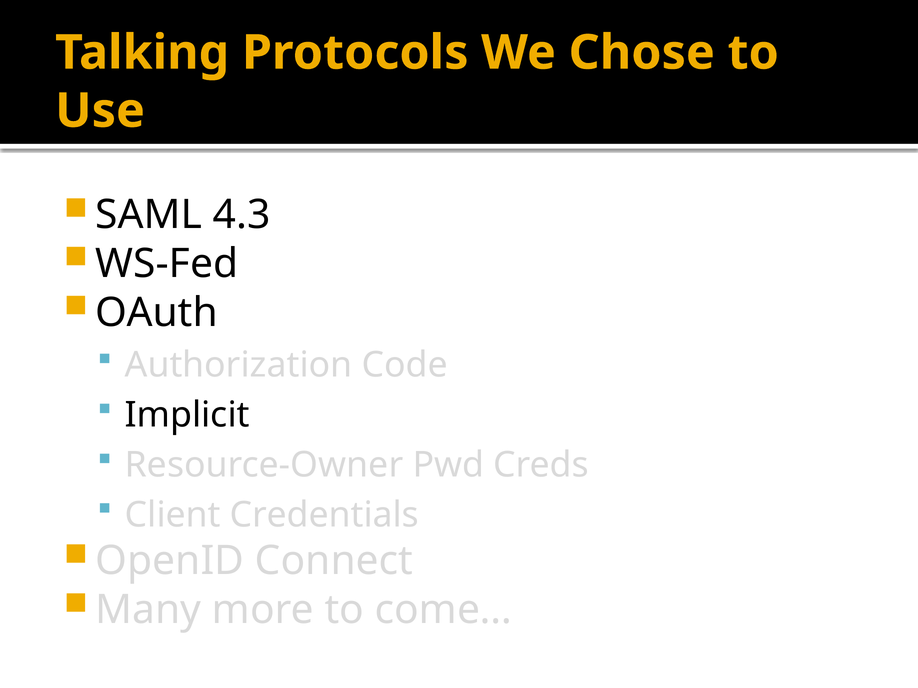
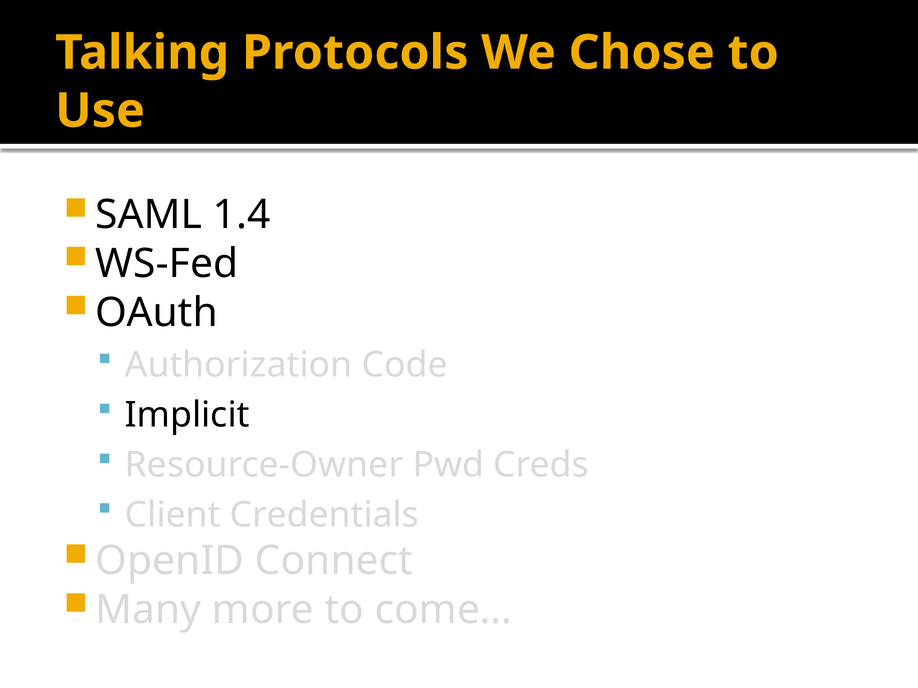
4.3: 4.3 -> 1.4 (242, 215)
